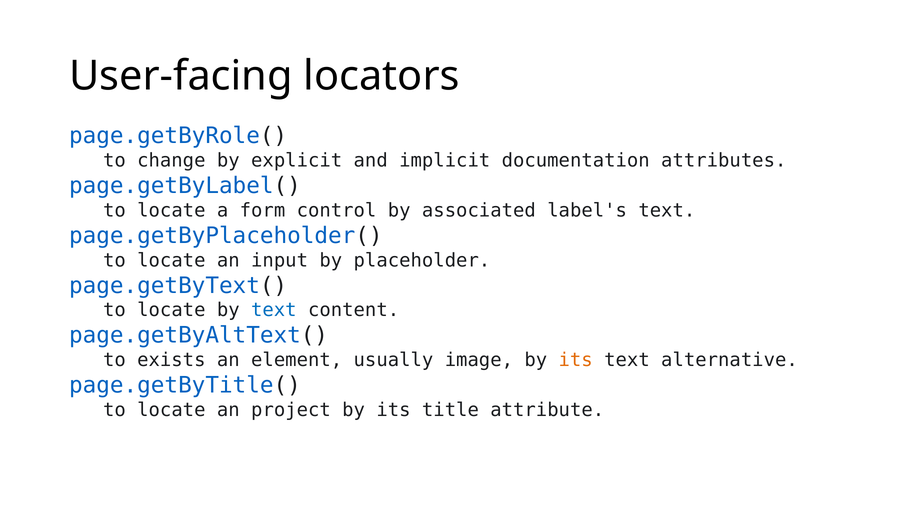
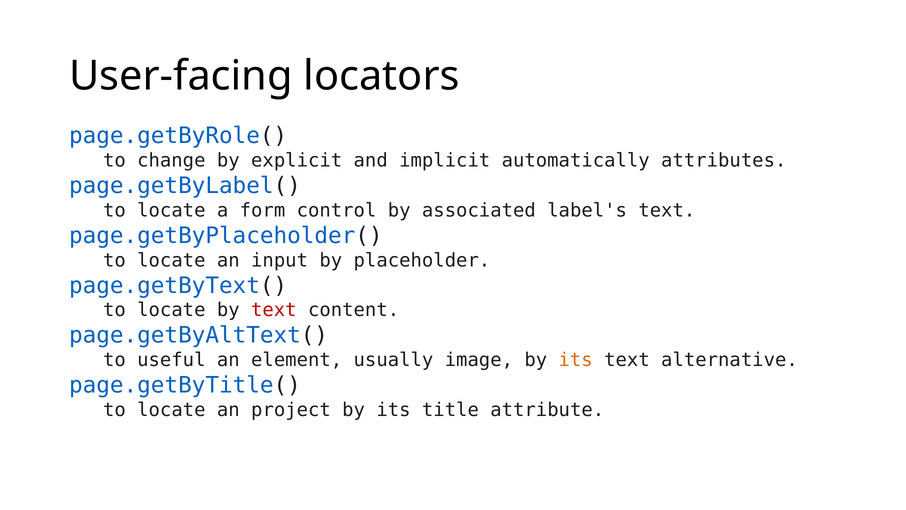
documentation: documentation -> automatically (576, 160)
text colour: blue -> red (274, 310)
exists: exists -> useful (171, 360)
